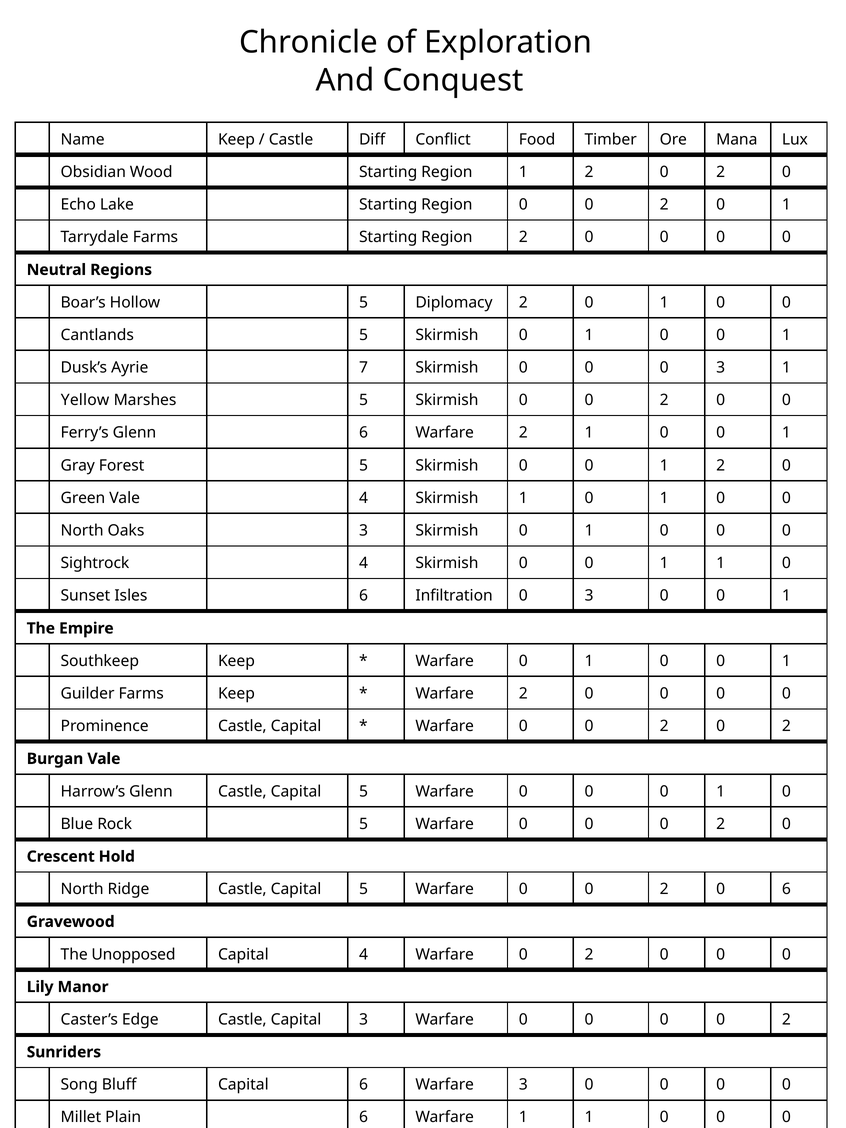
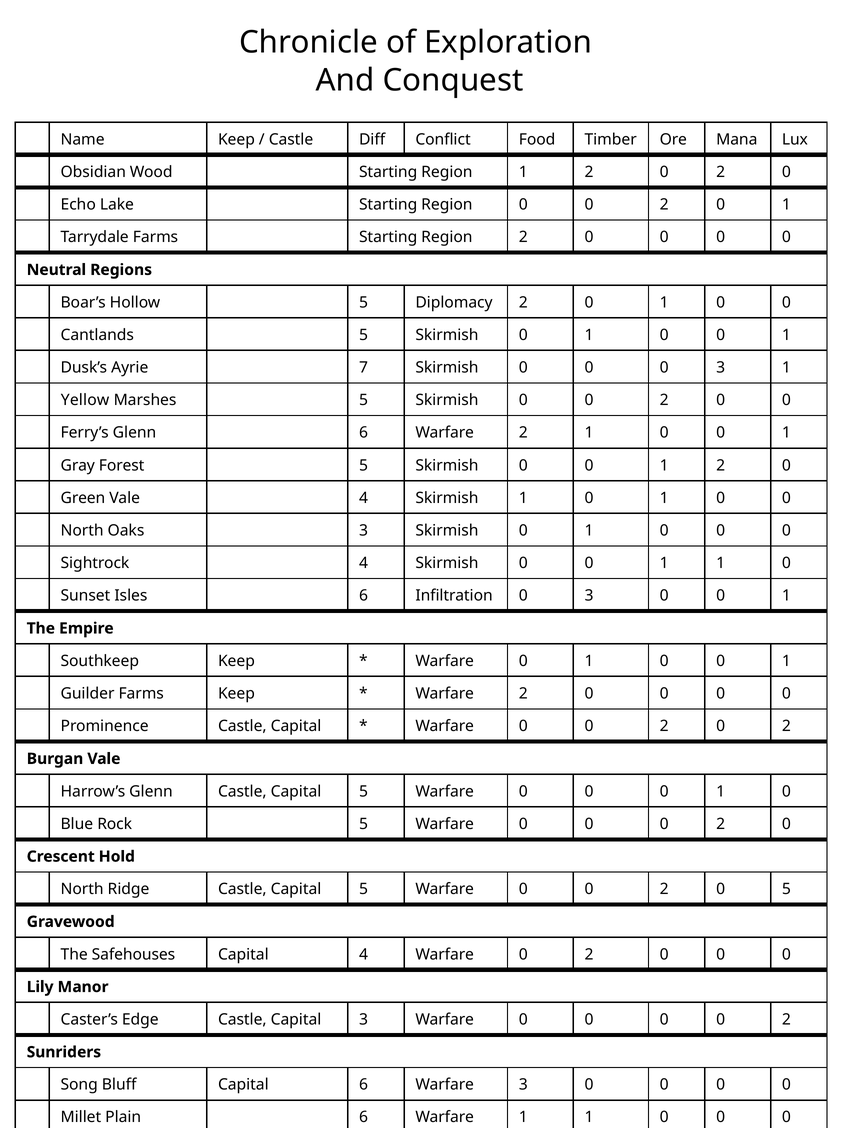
0 6: 6 -> 5 (786, 889)
Unopposed: Unopposed -> Safehouses (133, 954)
